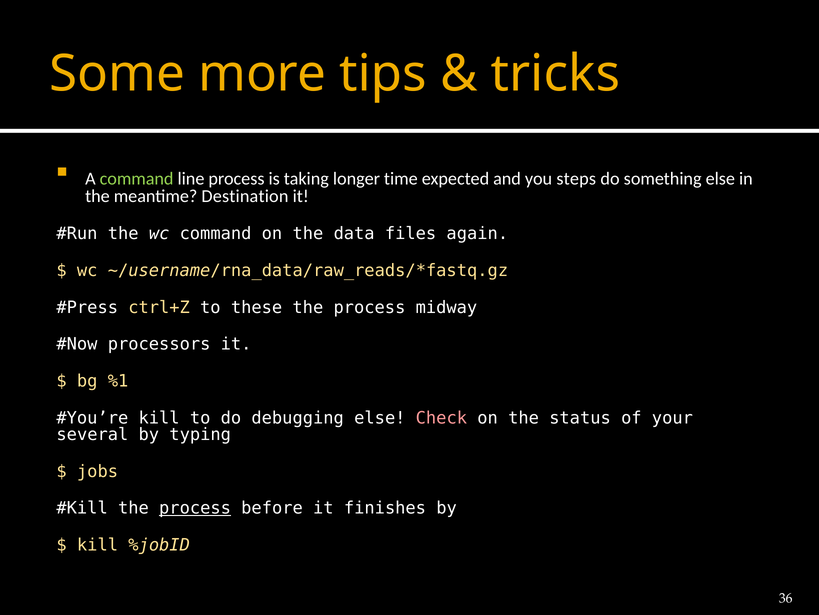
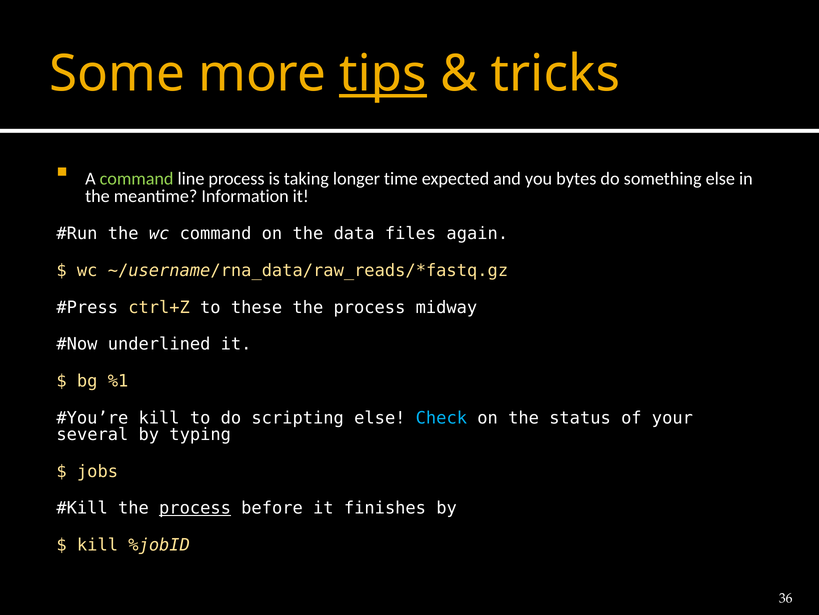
tips underline: none -> present (383, 74)
steps: steps -> bytes (576, 179)
Destination: Destination -> Information (245, 196)
processors: processors -> underlined (159, 344)
debugging: debugging -> scripting (298, 418)
Check colour: pink -> light blue (441, 418)
